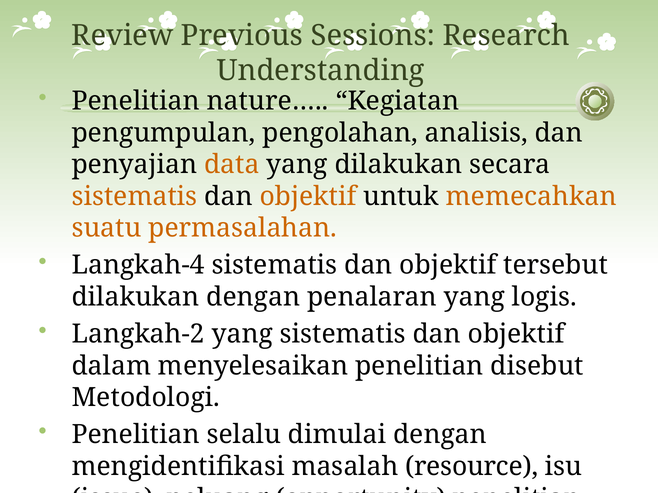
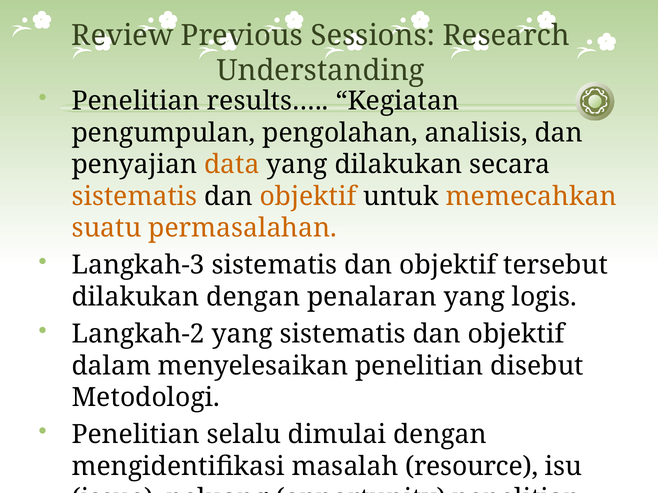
nature…: nature… -> results… (268, 101)
Langkah-4: Langkah-4 -> Langkah-3 (138, 265)
